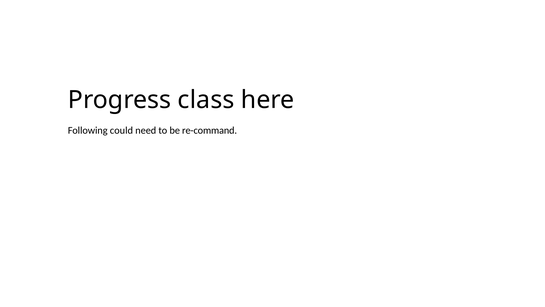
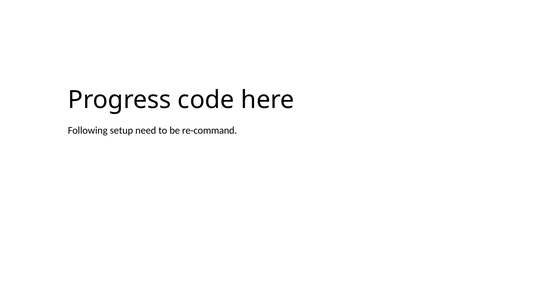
class: class -> code (206, 100)
could: could -> setup (121, 130)
